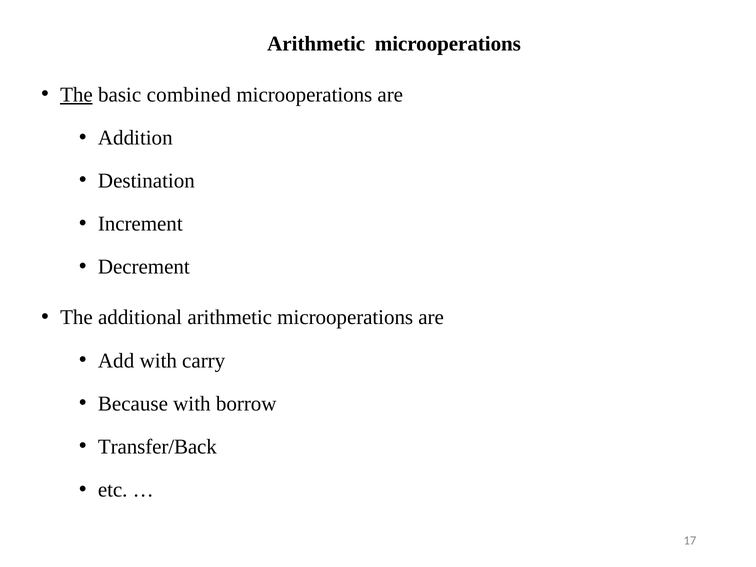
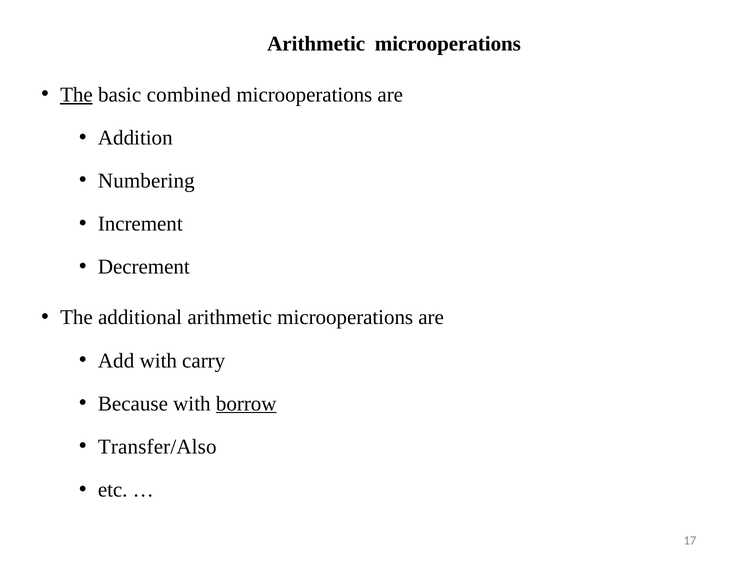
Destination: Destination -> Numbering (146, 181)
borrow underline: none -> present (246, 404)
Transfer/Back: Transfer/Back -> Transfer/Also (157, 447)
